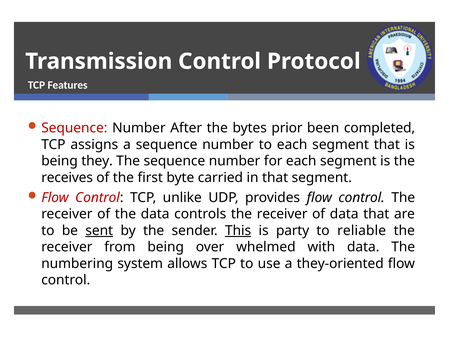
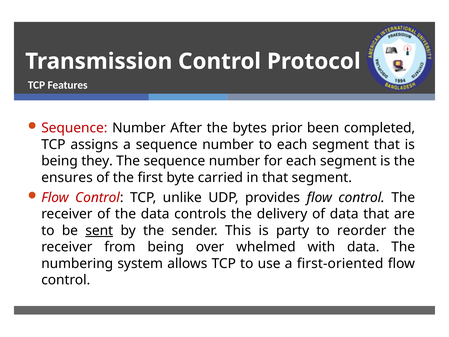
receives: receives -> ensures (67, 177)
controls the receiver: receiver -> delivery (282, 214)
This underline: present -> none (238, 230)
reliable: reliable -> reorder (362, 230)
they-oriented: they-oriented -> first-oriented (340, 263)
